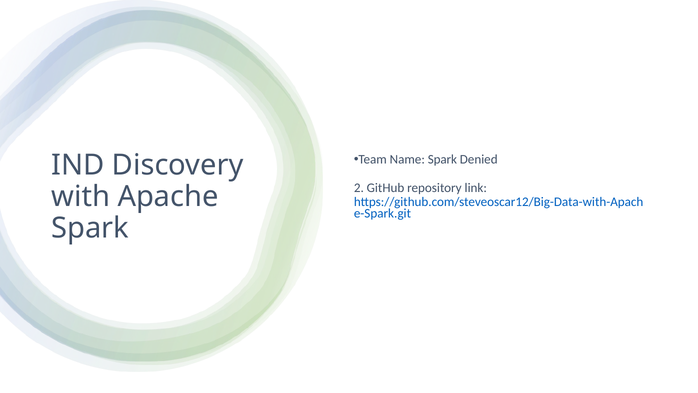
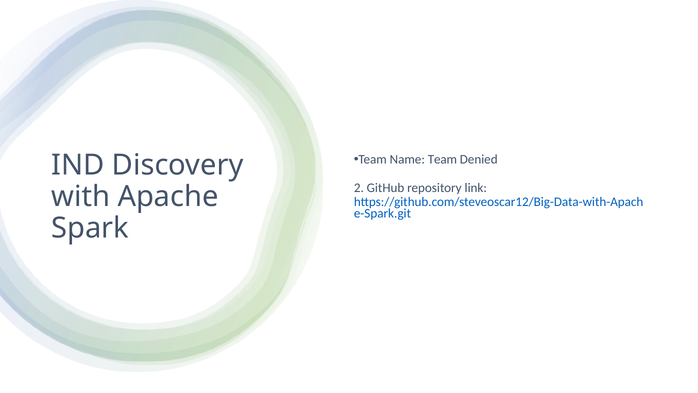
Name Spark: Spark -> Team (442, 159)
